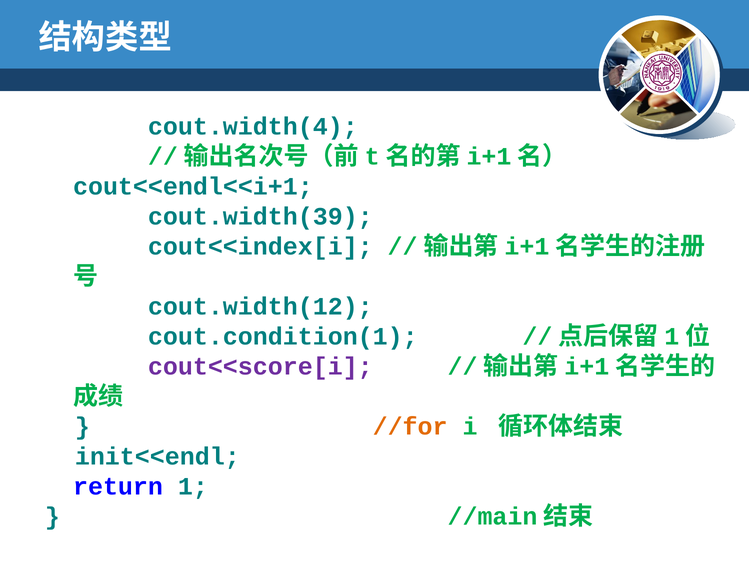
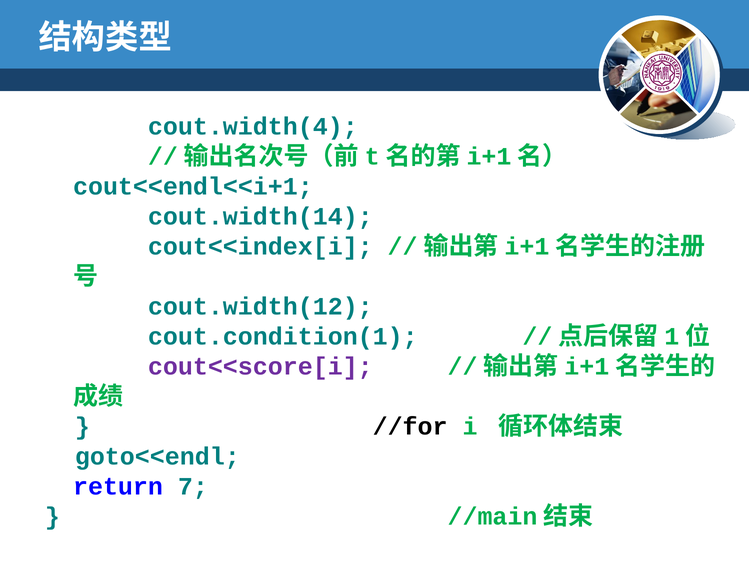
cout.width(39: cout.width(39 -> cout.width(14 (260, 216)
//for colour: orange -> black (410, 426)
init<<endl: init<<endl -> goto<<endl (157, 456)
1: 1 -> 7 (193, 486)
